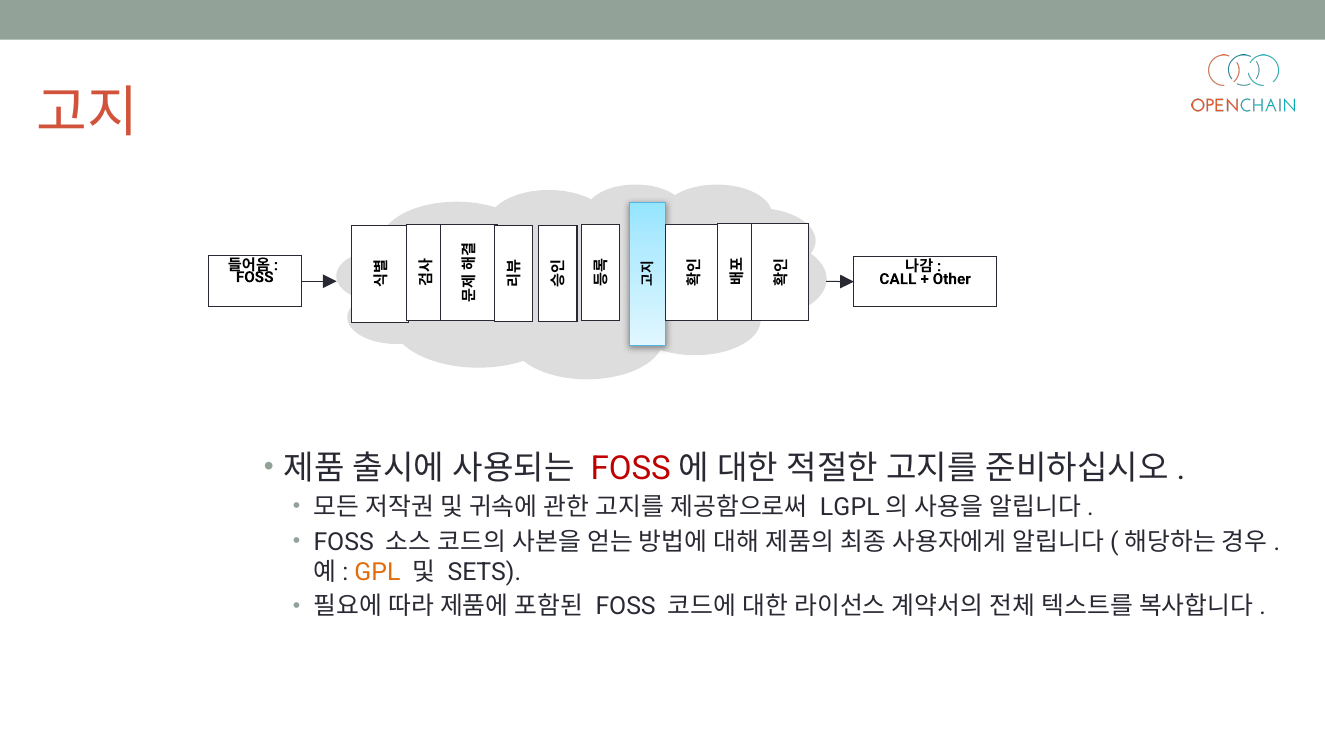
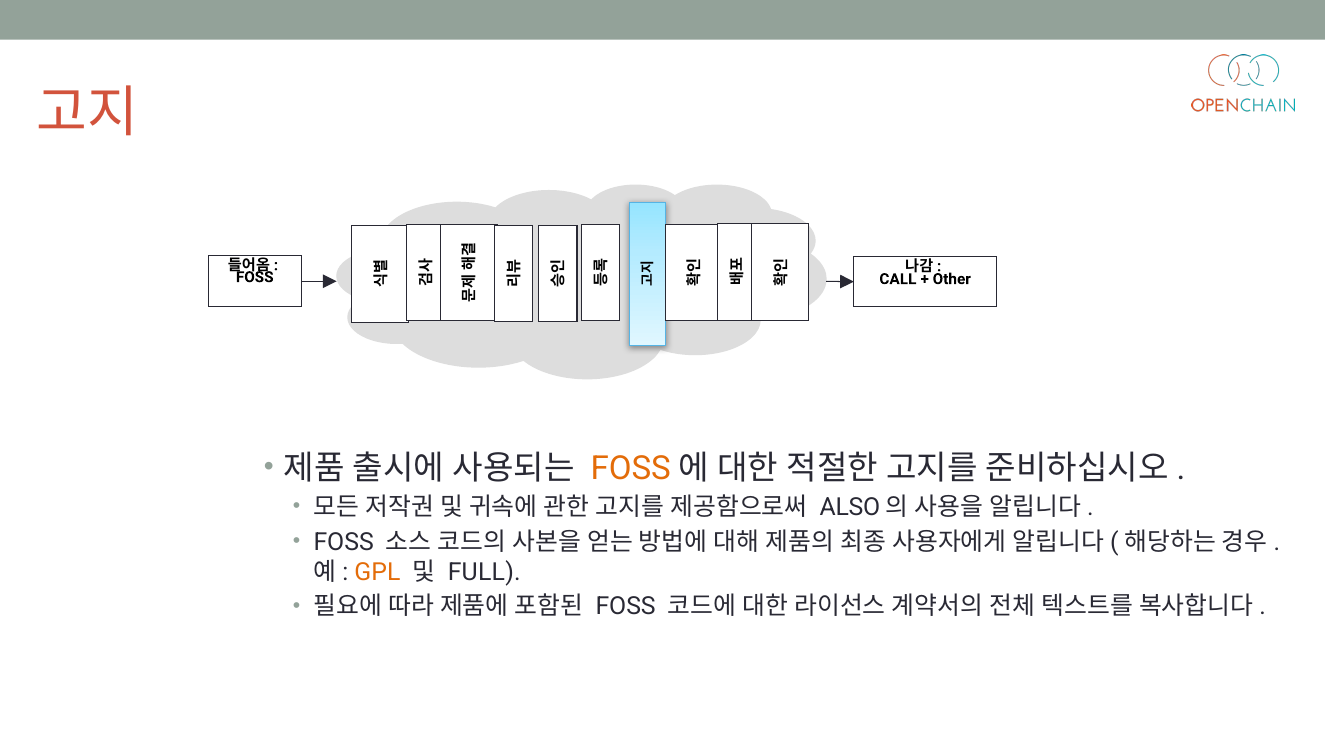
FOSS colour: red -> orange (631, 468)
LGPL: LGPL -> ALSO (850, 508)
SETS: SETS -> FULL (484, 572)
